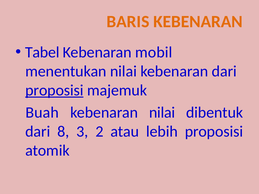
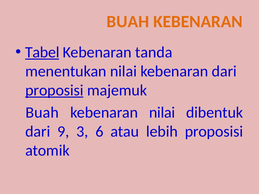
BARIS: BARIS -> BUAH (128, 22)
Tabel underline: none -> present (42, 52)
mobil: mobil -> tanda (154, 52)
8: 8 -> 9 (63, 132)
2: 2 -> 6 (99, 132)
